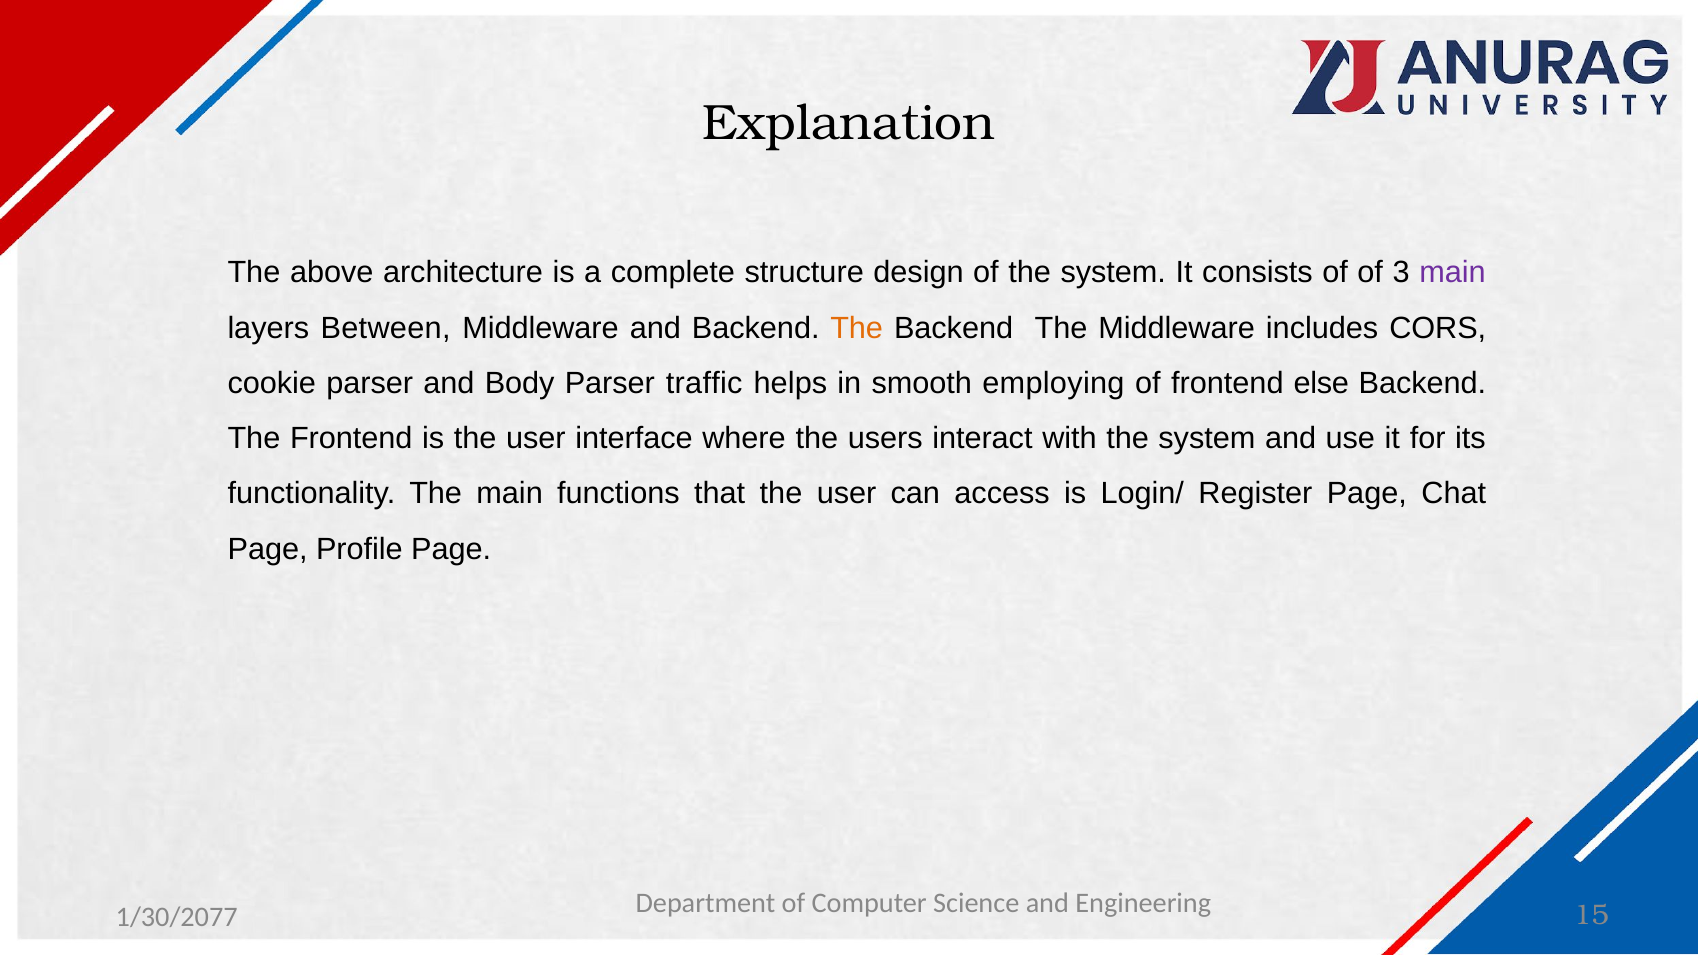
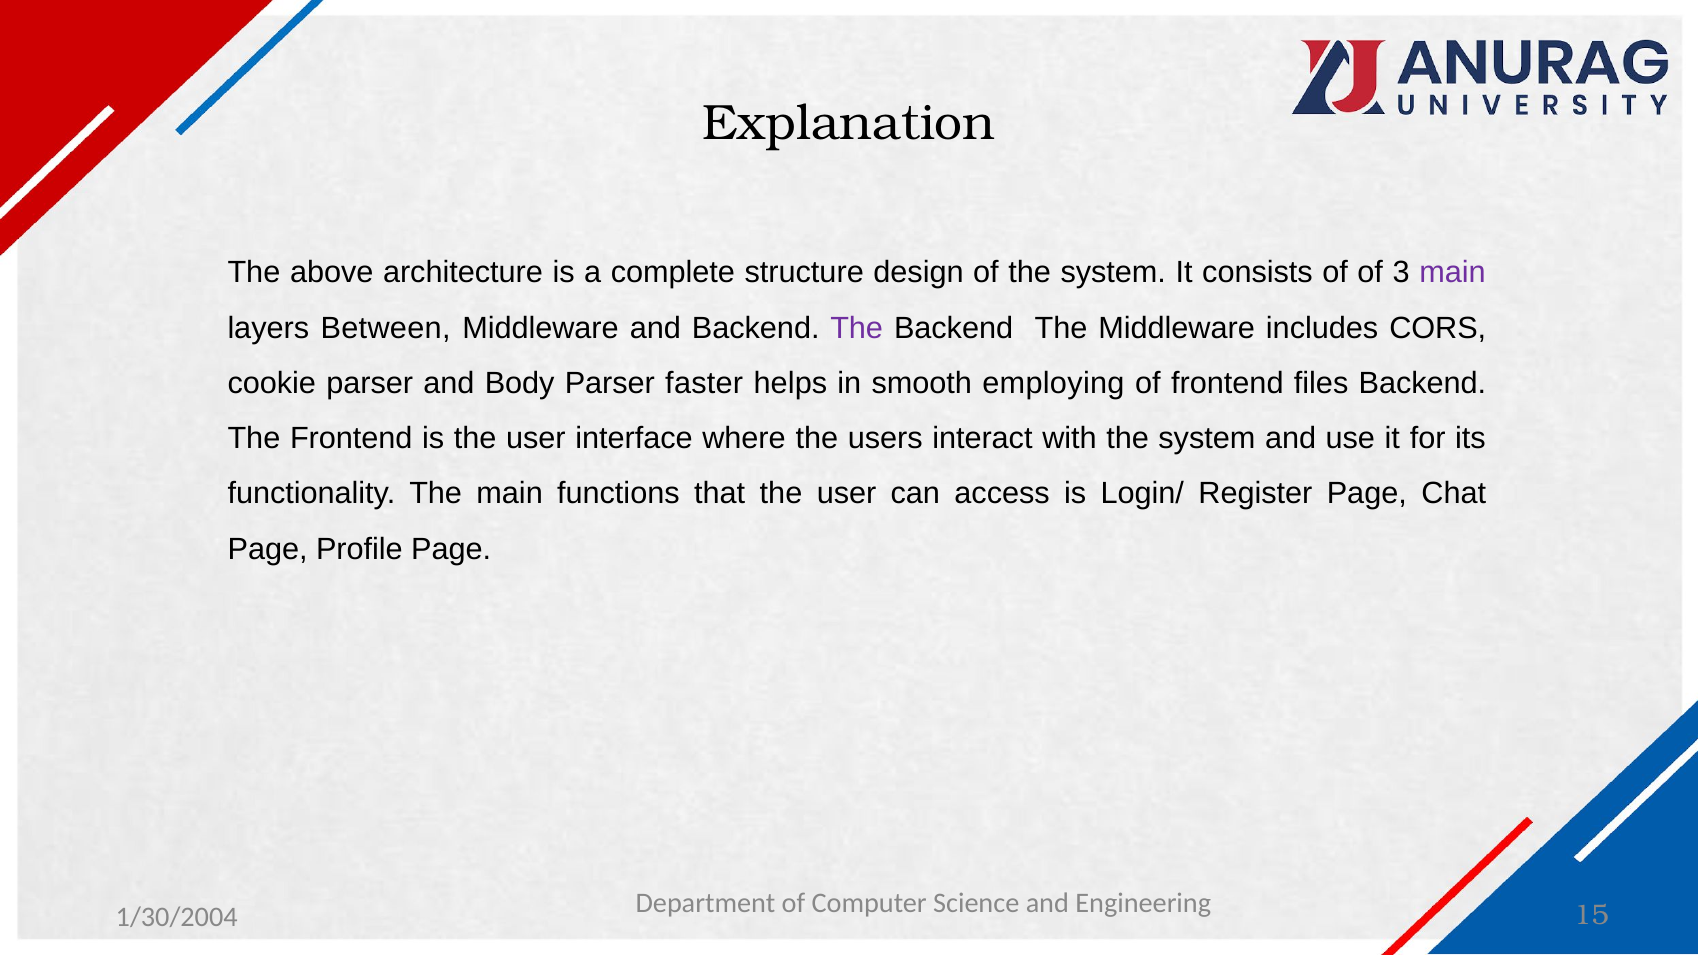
The colour: orange -> purple (857, 328)
traffic: traffic -> faster (704, 383)
else: else -> files (1321, 383)
1/30/2077: 1/30/2077 -> 1/30/2004 (177, 917)
